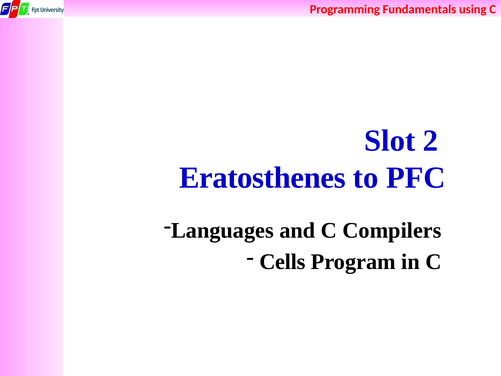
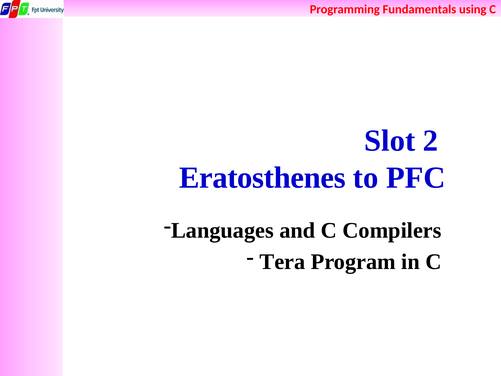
Cells: Cells -> Tera (282, 262)
